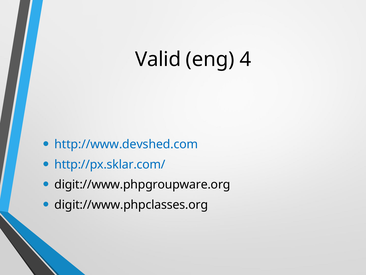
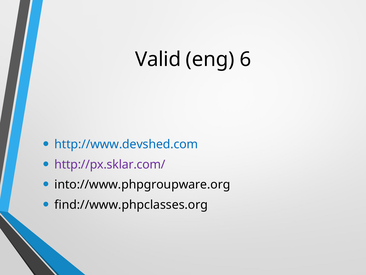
4: 4 -> 6 (246, 59)
http://px.sklar.com/ colour: blue -> purple (110, 164)
digit://www.phpgroupware.org: digit://www.phpgroupware.org -> into://www.phpgroupware.org (142, 184)
digit://www.phpclasses.org: digit://www.phpclasses.org -> find://www.phpclasses.org (131, 204)
